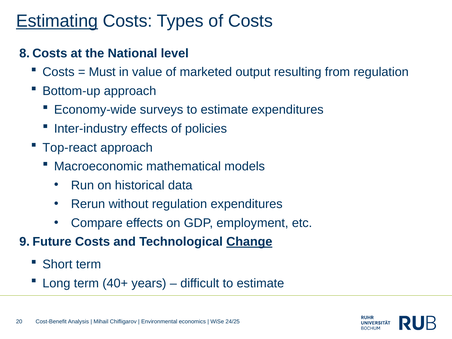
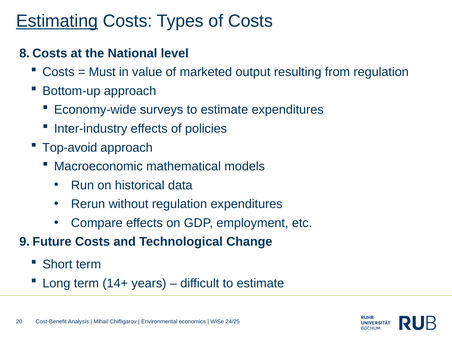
Top-react: Top-react -> Top-avoid (70, 148)
Change underline: present -> none (249, 242)
40+: 40+ -> 14+ (115, 283)
